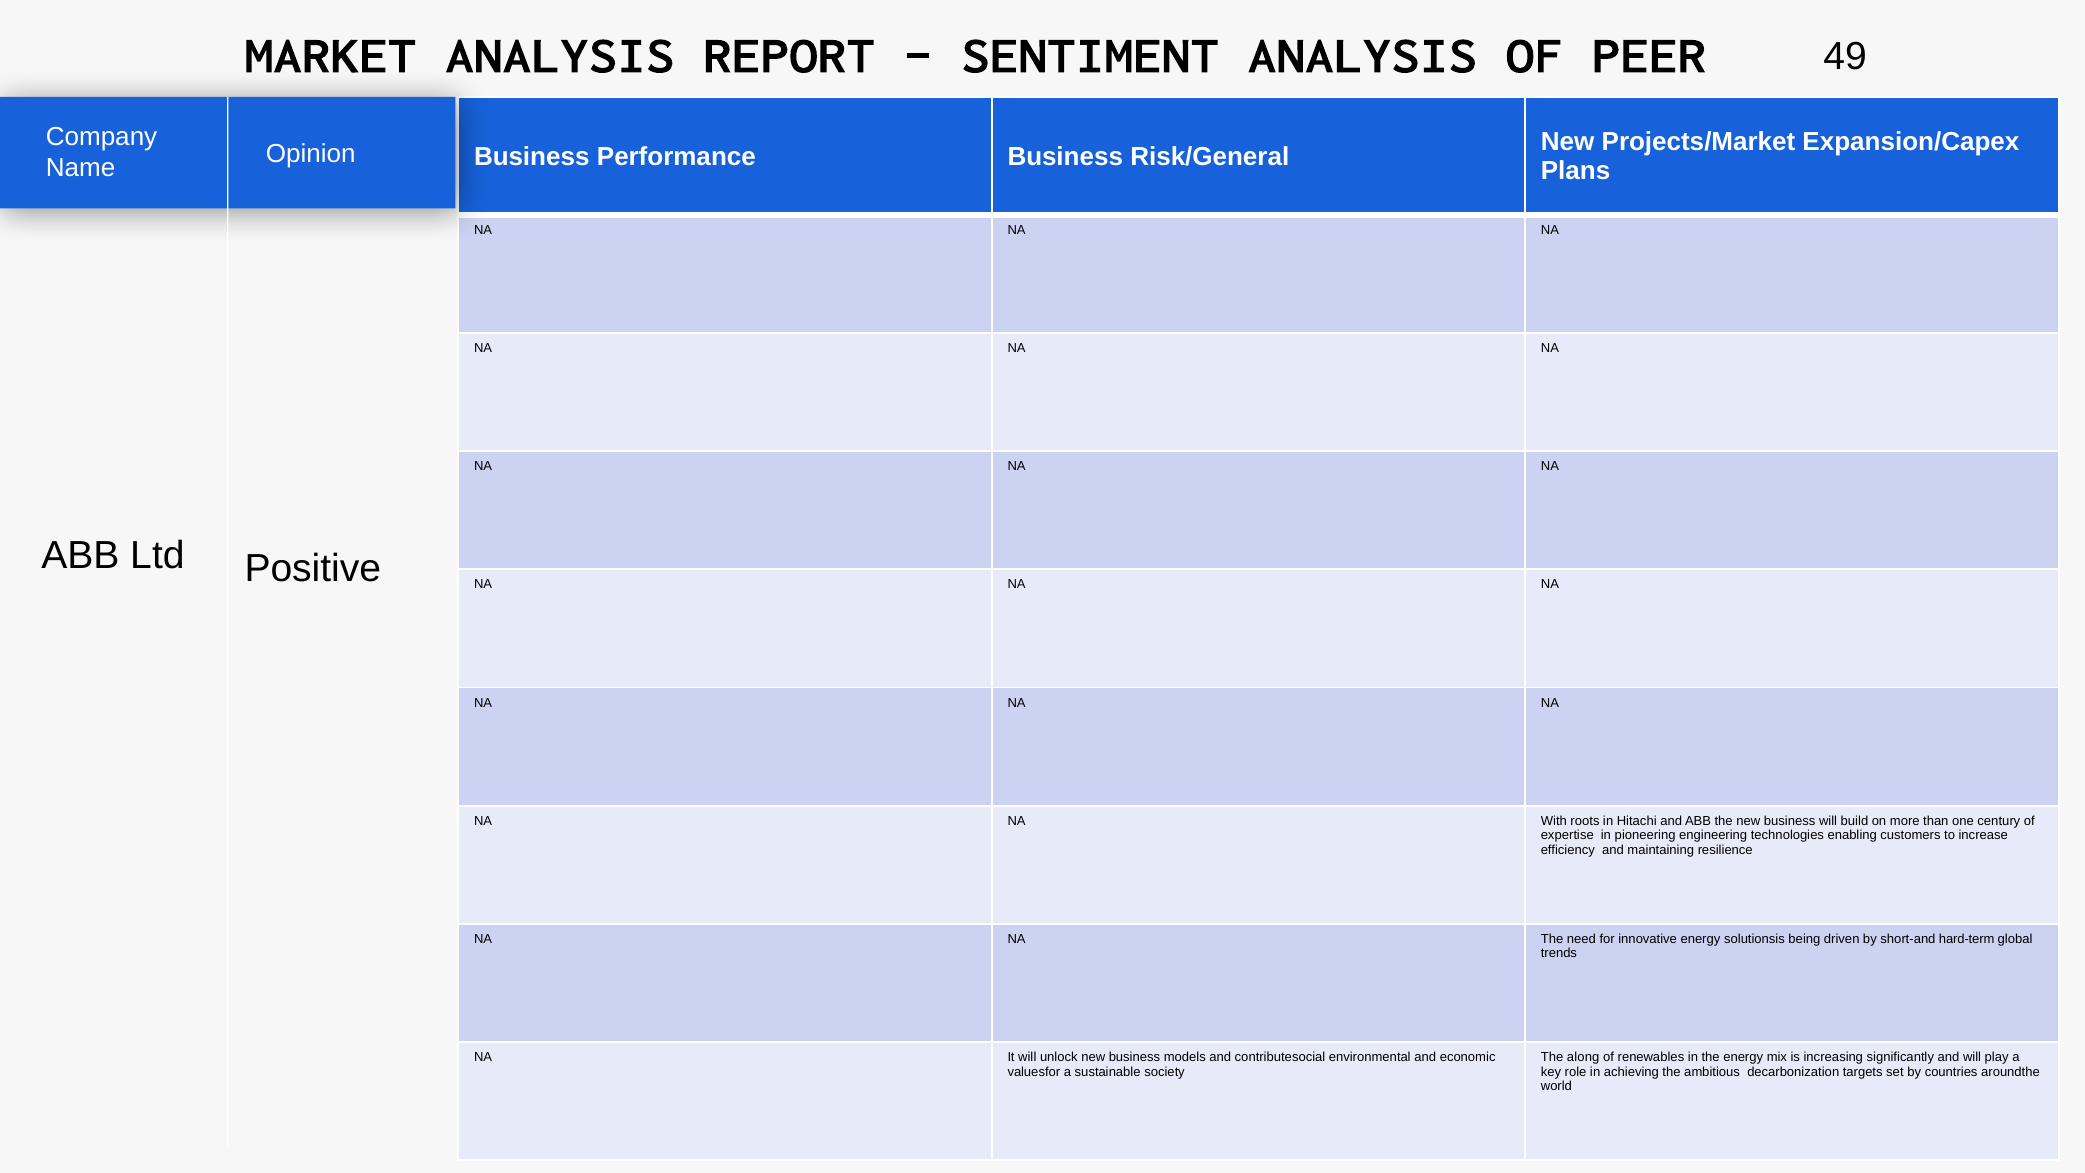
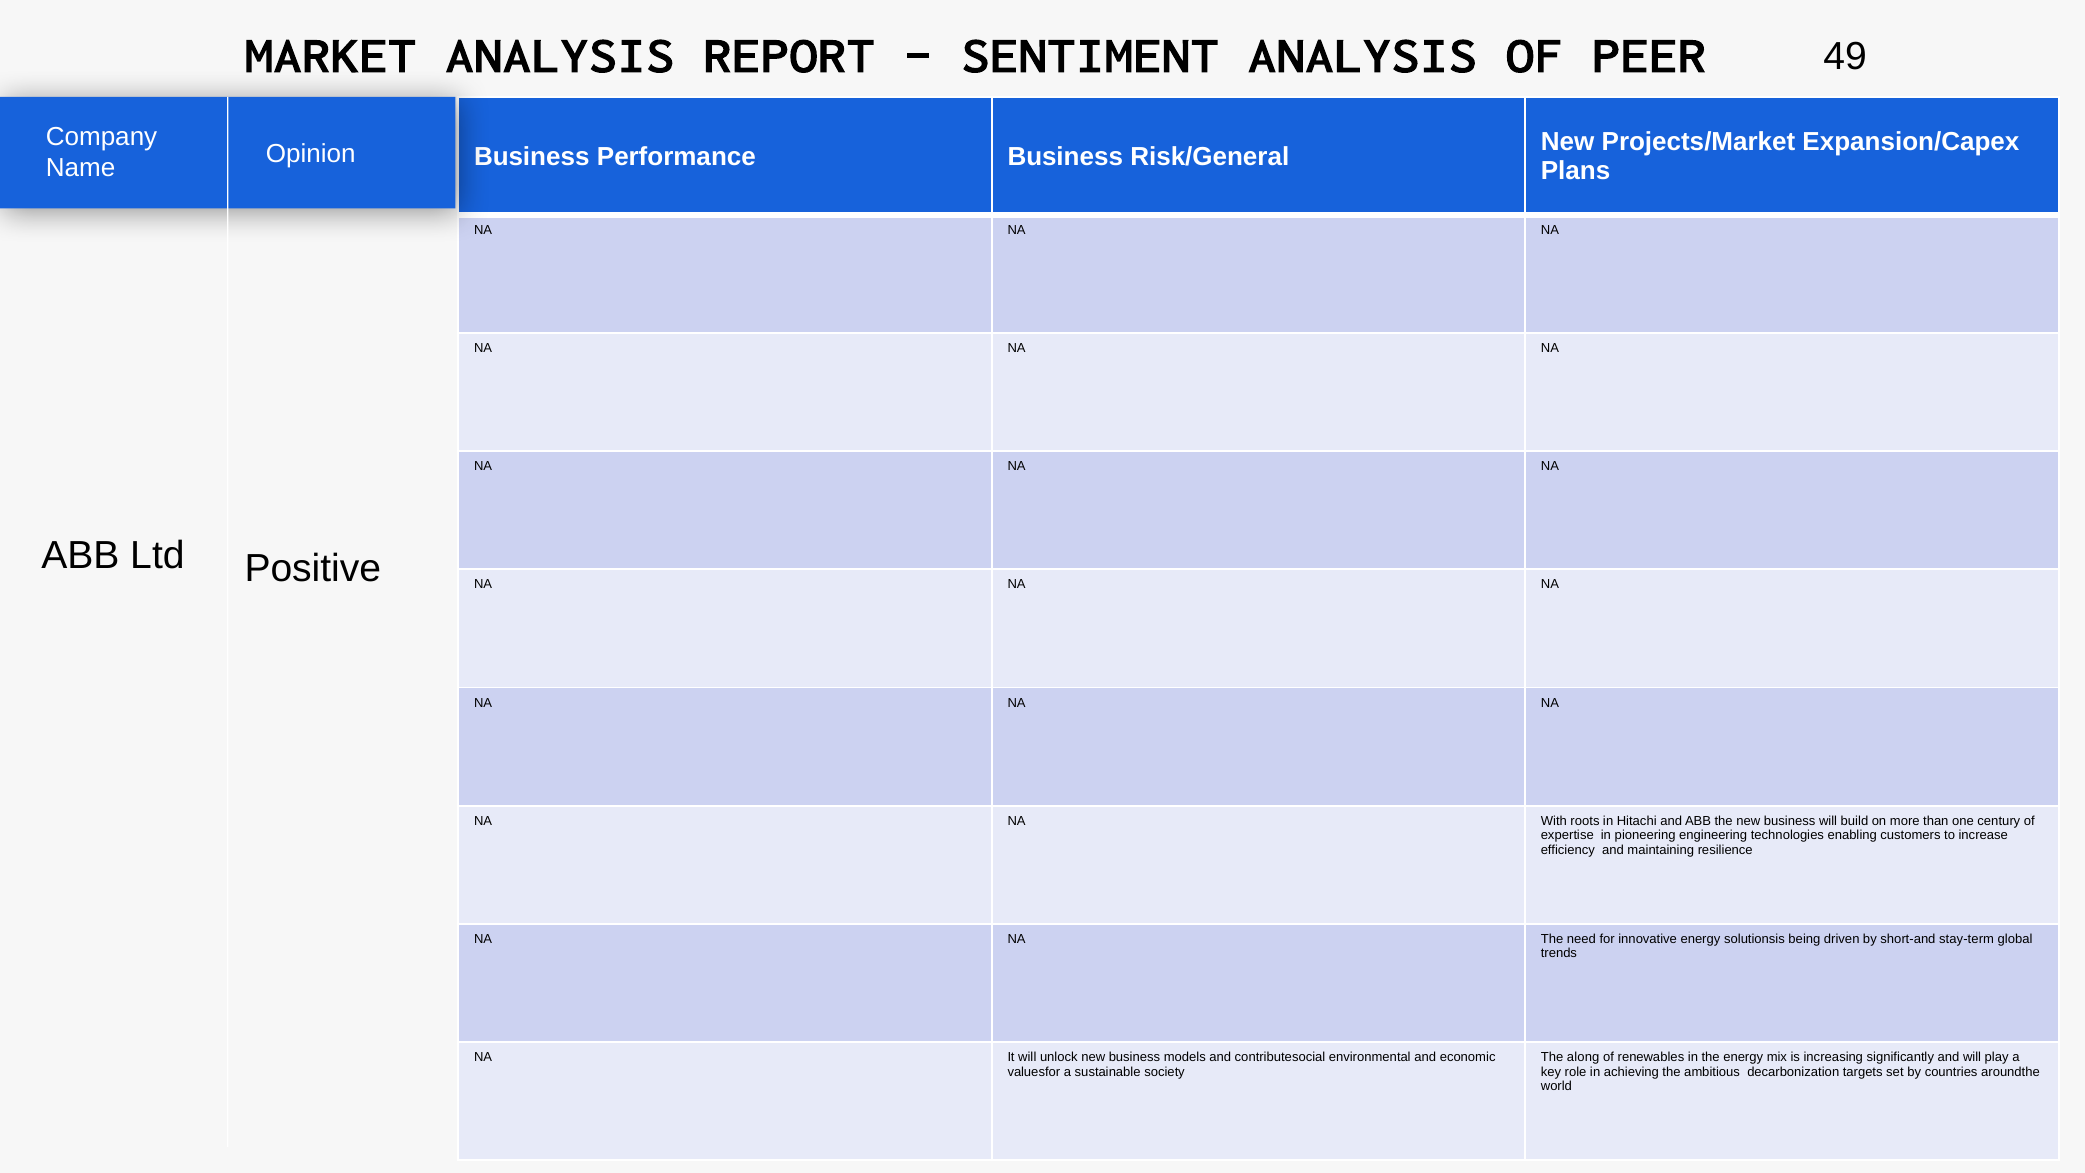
hard-term: hard-term -> stay-term (1967, 939)
